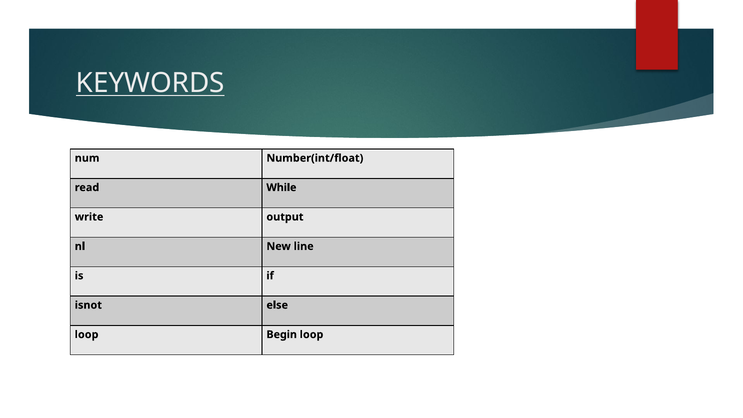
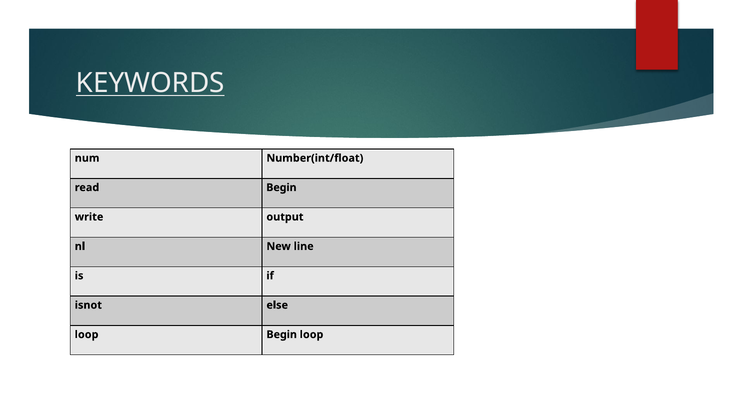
read While: While -> Begin (281, 187)
